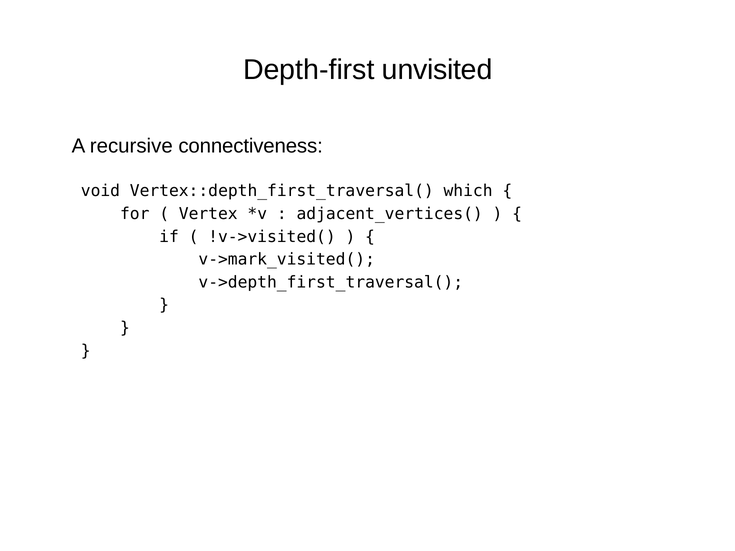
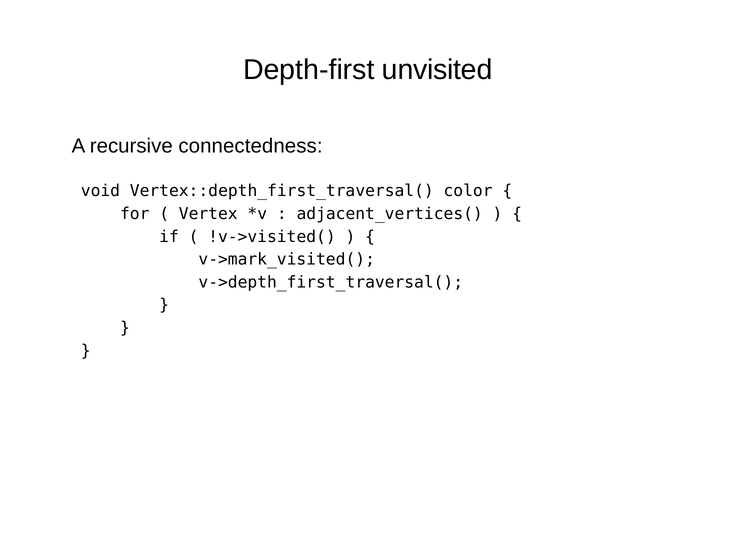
connectiveness: connectiveness -> connectedness (250, 146)
which: which -> color (468, 191)
